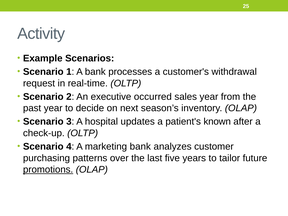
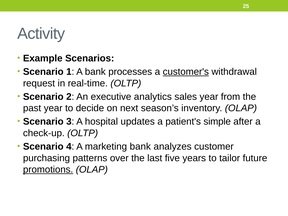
customer's underline: none -> present (186, 72)
occurred: occurred -> analytics (153, 97)
known: known -> simple (217, 122)
